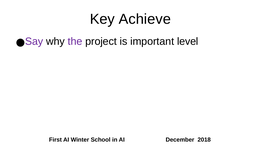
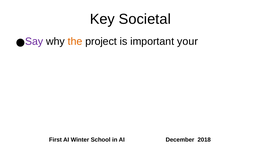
Achieve: Achieve -> Societal (145, 19)
the colour: purple -> orange (75, 41)
level: level -> your (188, 41)
